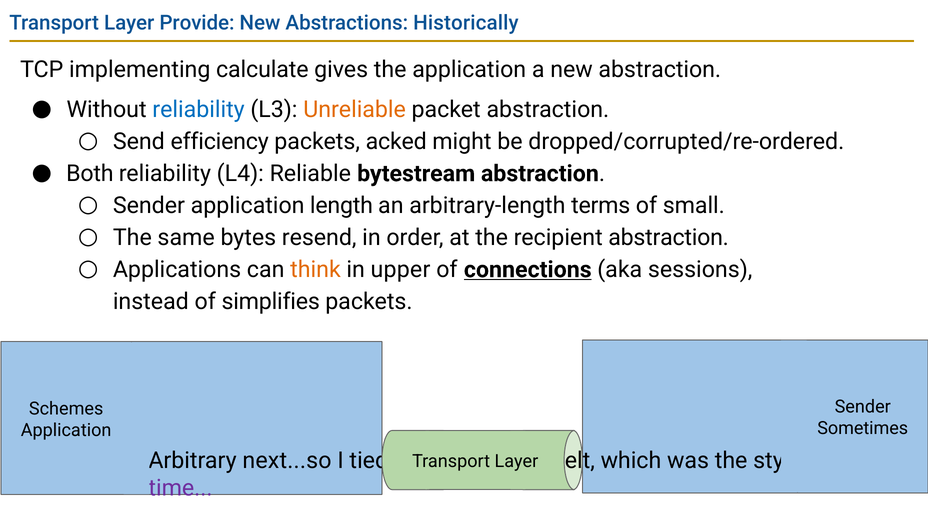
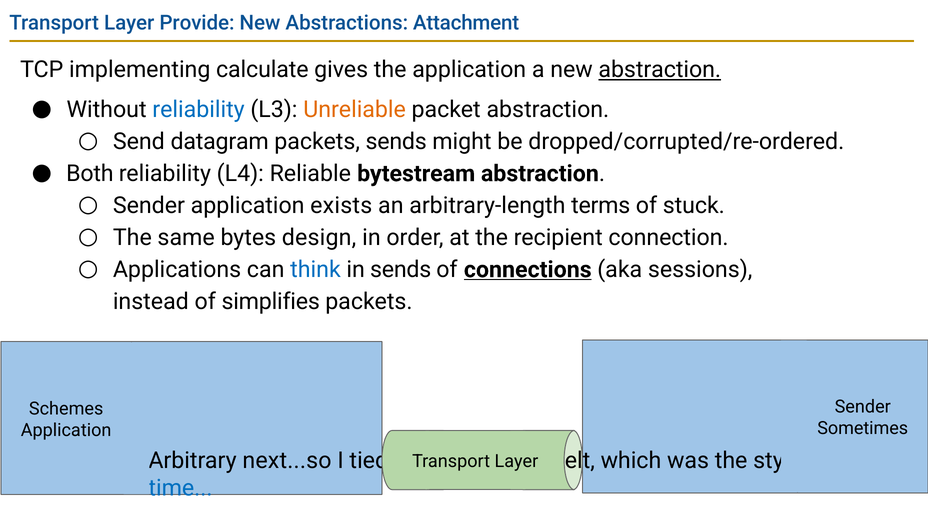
Historically: Historically -> Attachment (466, 23)
abstraction underline: none -> present (660, 70)
efficiency: efficiency -> datagram (220, 142)
packets acked: acked -> sends (396, 142)
length: length -> exists (341, 206)
small: small -> stuck (694, 206)
resend: resend -> design (319, 238)
recipient abstraction: abstraction -> connection (668, 238)
think colour: orange -> blue (315, 270)
in upper: upper -> sends (401, 270)
time colour: purple -> blue (180, 488)
